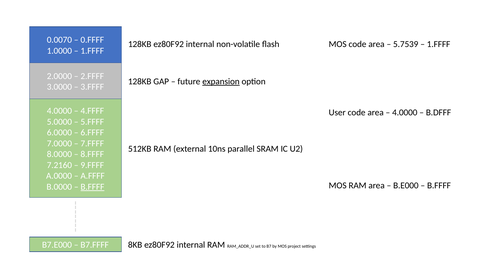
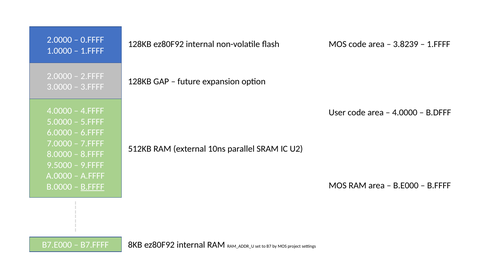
0.0070: 0.0070 -> 2.0000 (59, 40)
5.7539: 5.7539 -> 3.8239 (406, 44)
expansion underline: present -> none (221, 81)
7.2160: 7.2160 -> 9.5000 (59, 165)
